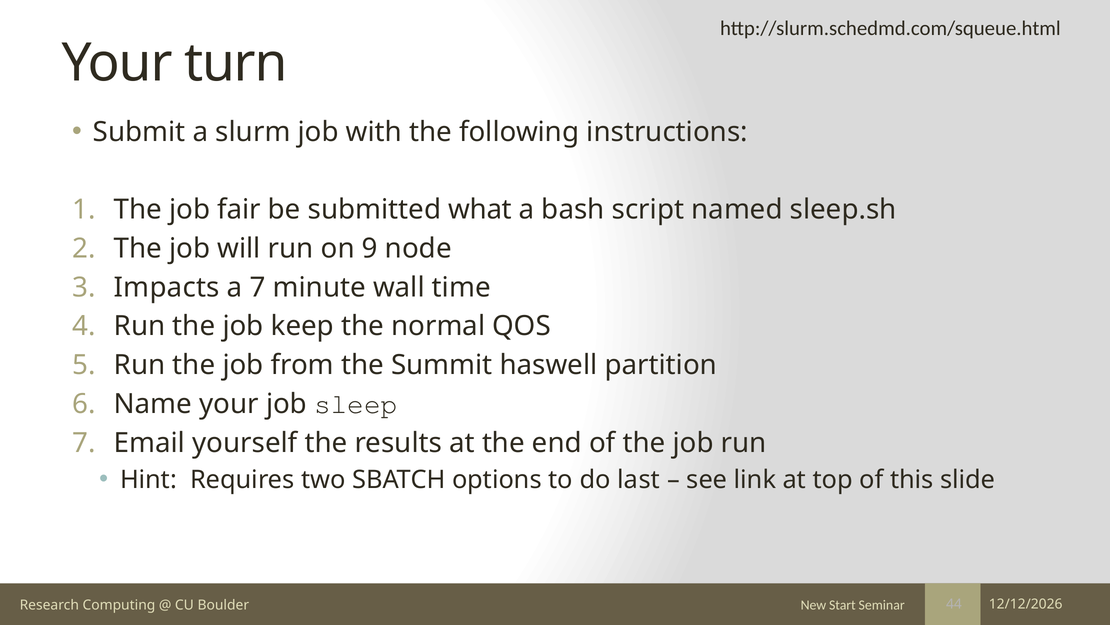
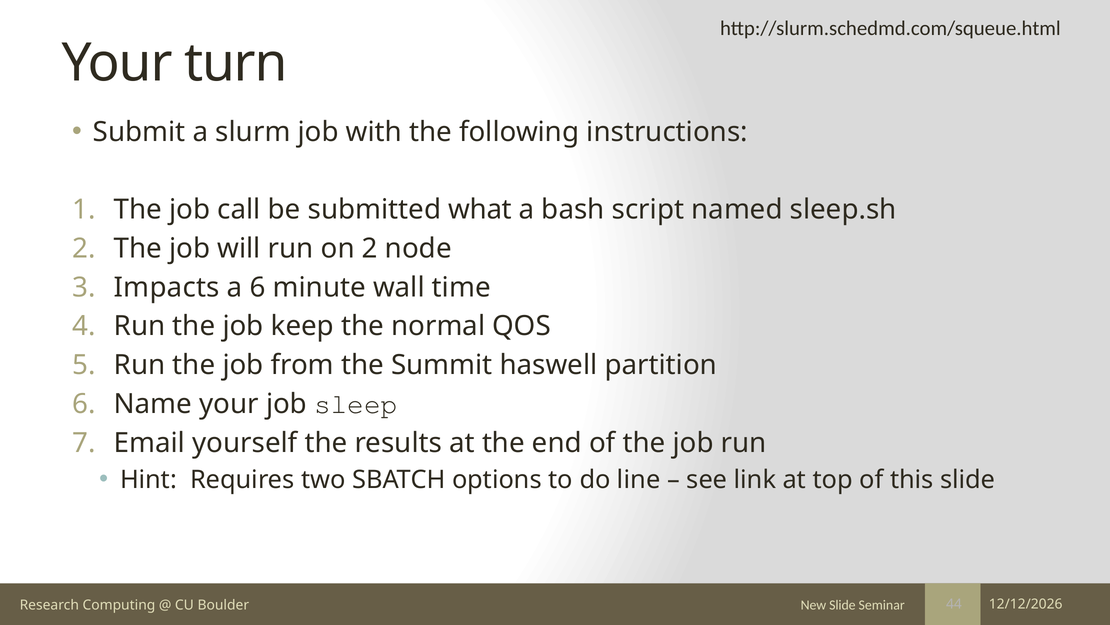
fair: fair -> call (239, 209)
on 9: 9 -> 2 (370, 248)
a 7: 7 -> 6 (258, 287)
last: last -> line (639, 479)
New Start: Start -> Slide (842, 605)
